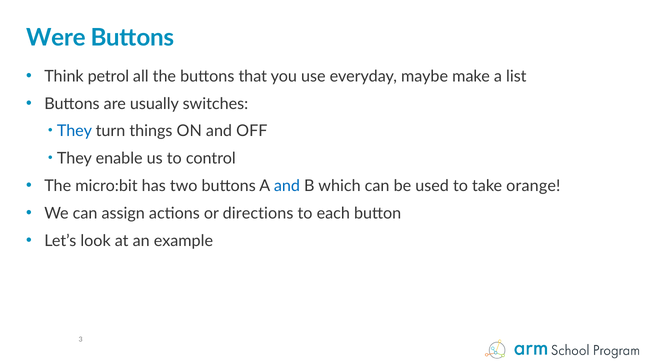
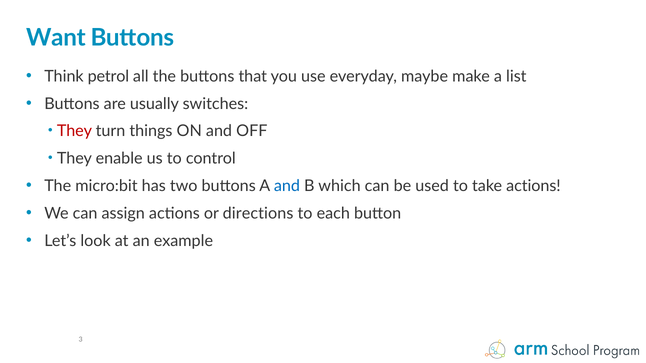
Were: Were -> Want (56, 38)
They colour: blue -> red (74, 131)
take orange: orange -> actions (533, 186)
